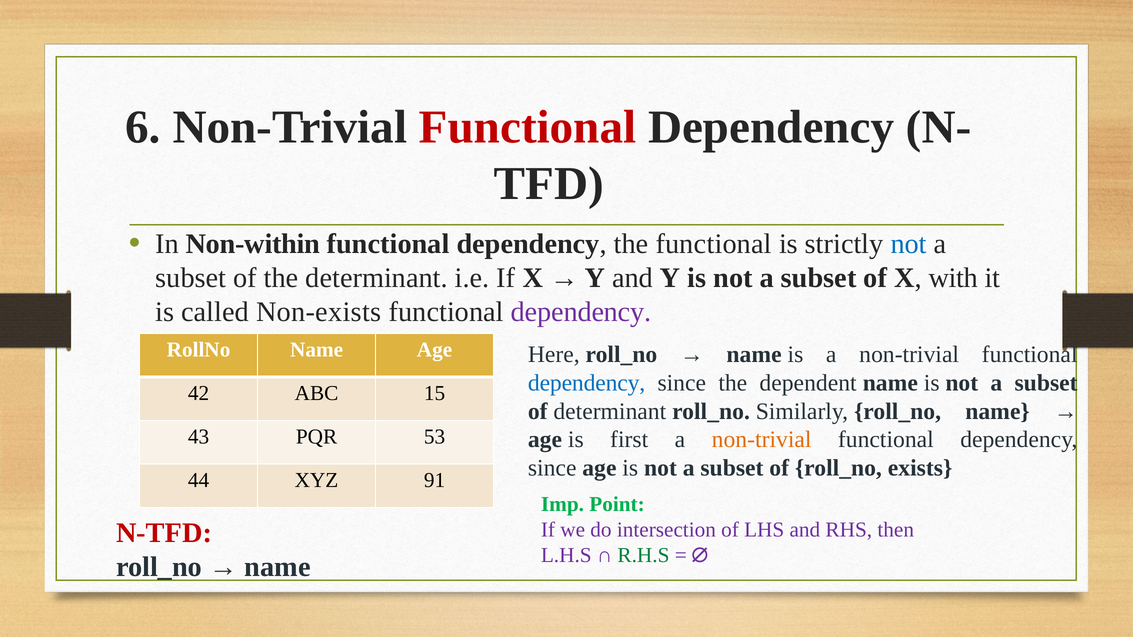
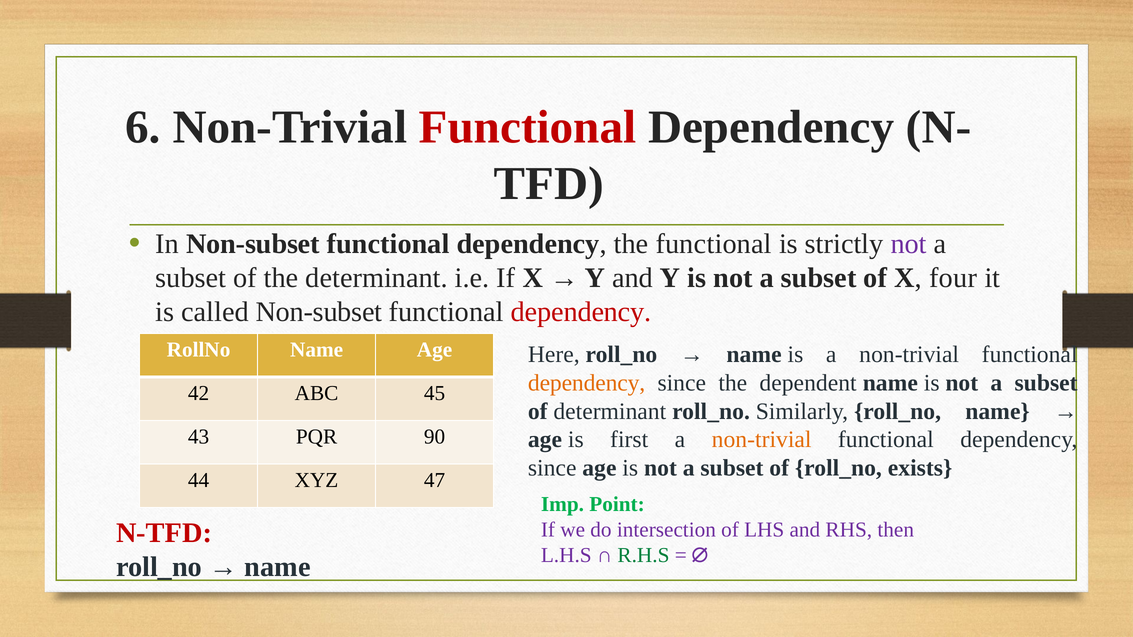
In Non-within: Non-within -> Non-subset (253, 244)
not colour: blue -> purple (909, 244)
with: with -> four (953, 278)
called Non-exists: Non-exists -> Non-subset (319, 312)
dependency colour: purple -> red (581, 312)
dependency colour: blue -> orange (587, 383)
15: 15 -> 45 (435, 393)
53: 53 -> 90 (435, 437)
91: 91 -> 47 (435, 481)
